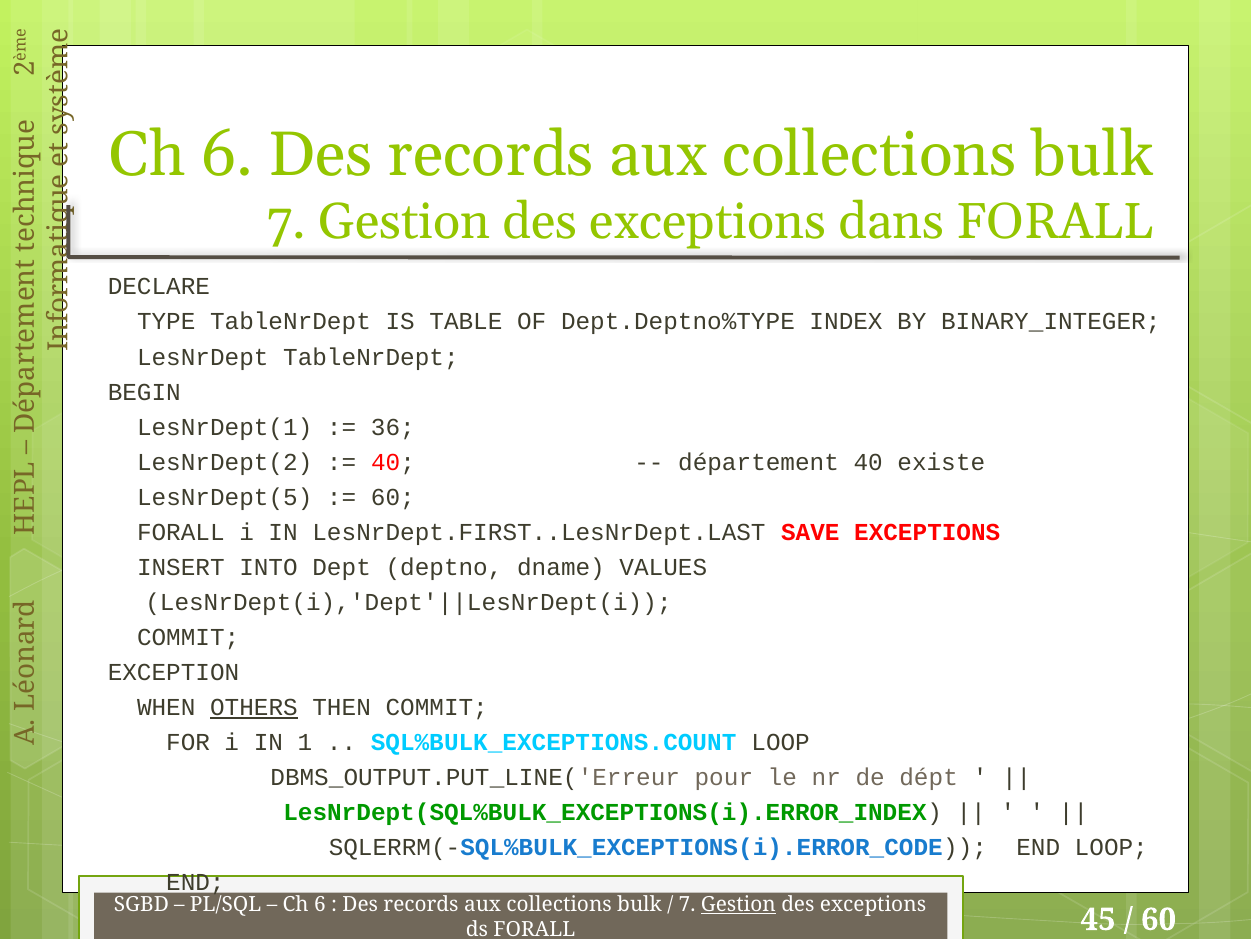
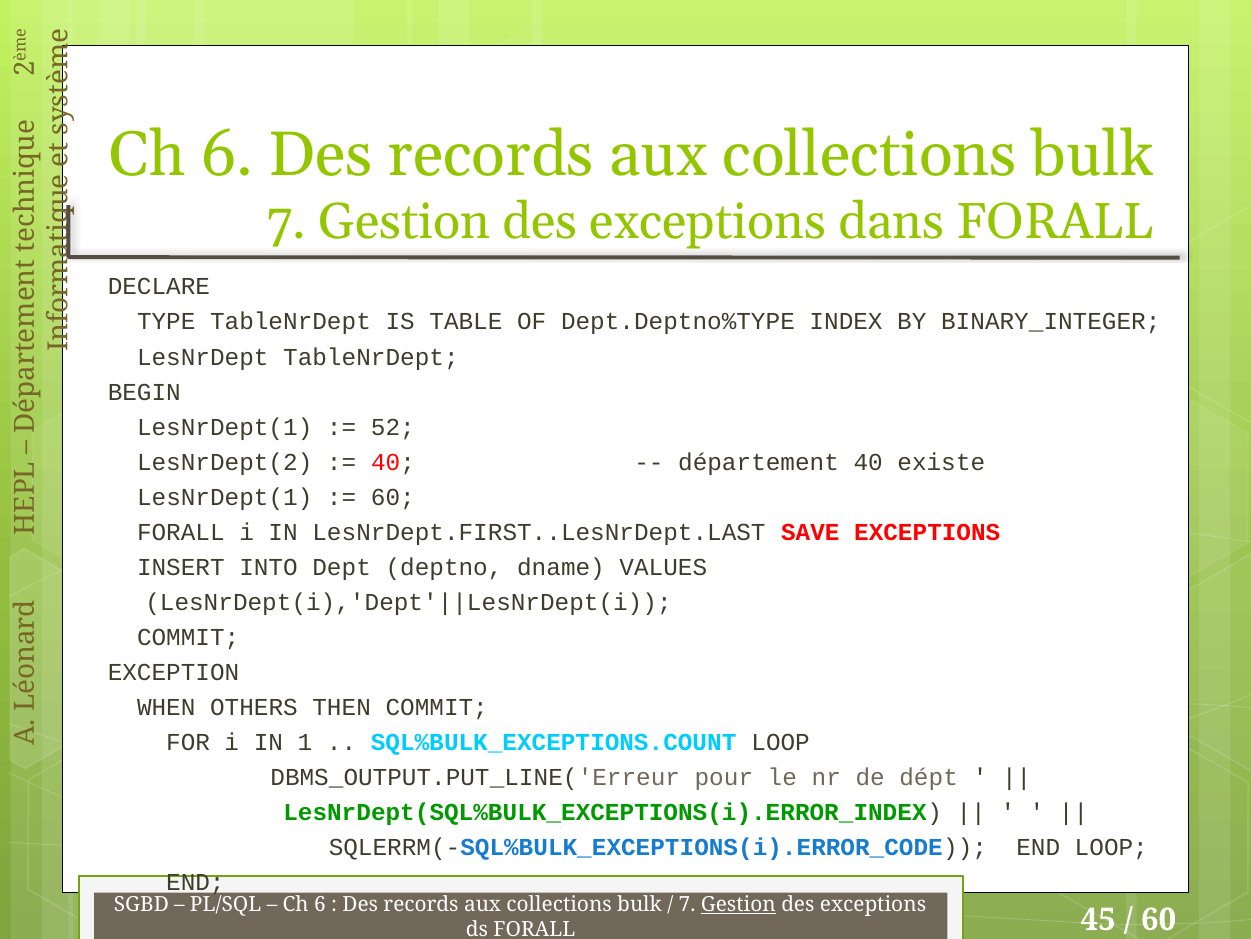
36: 36 -> 52 (393, 427)
LesNrDept(5: LesNrDept(5 -> LesNrDept(1 (225, 497)
OTHERS underline: present -> none (254, 707)
